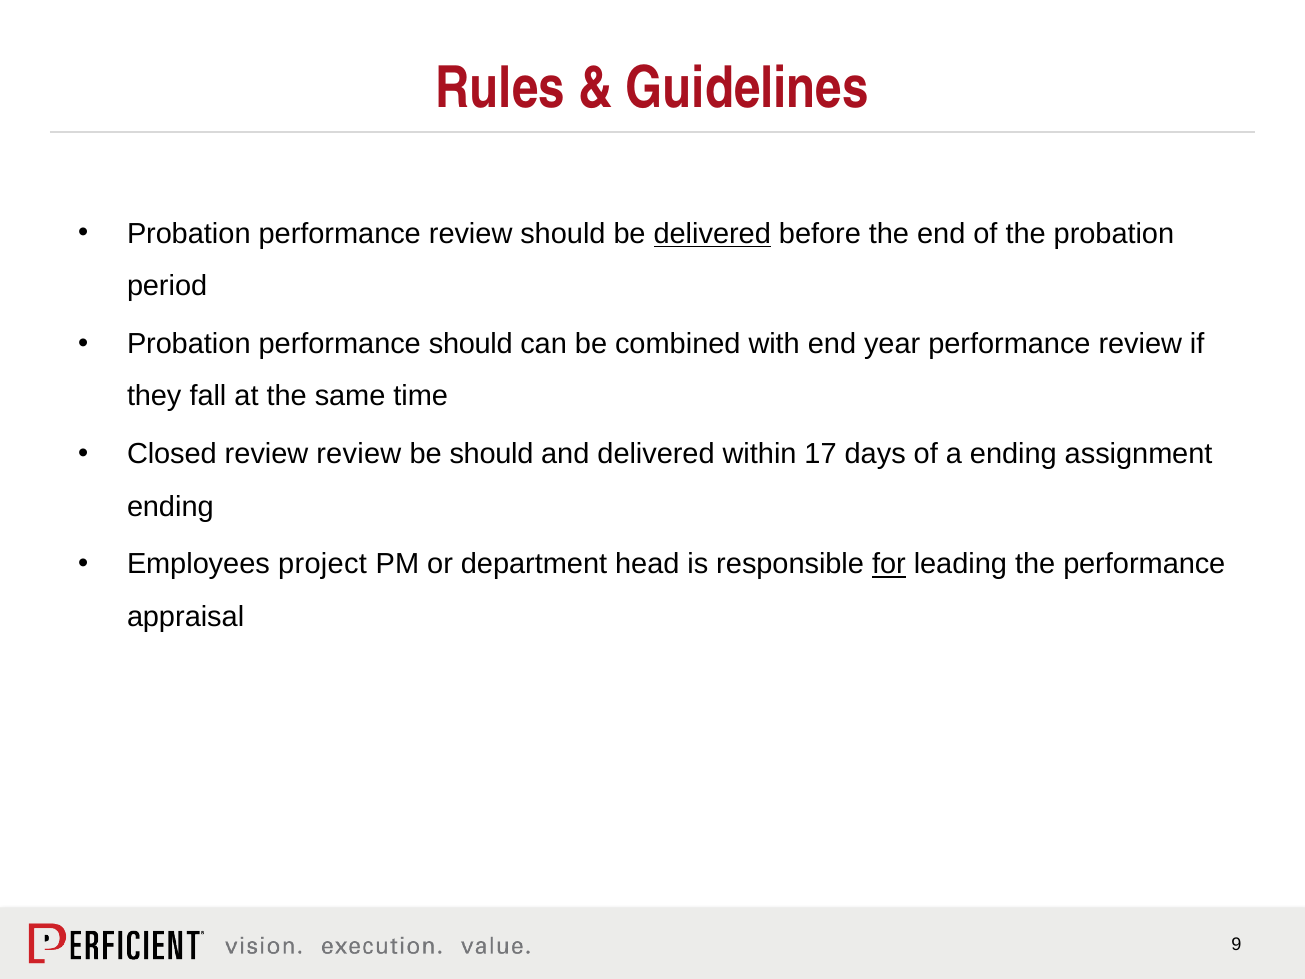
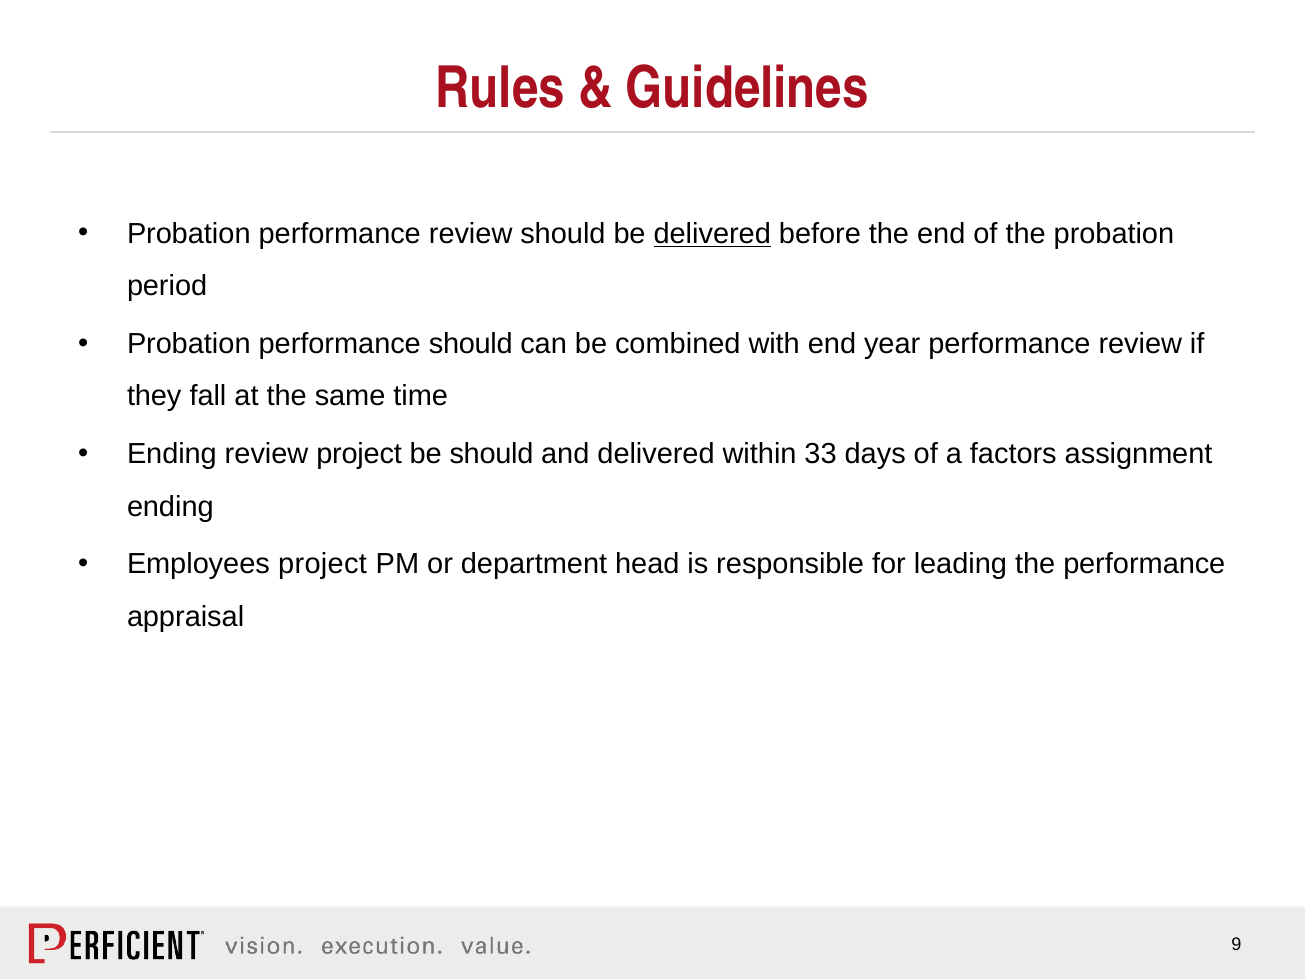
Closed: Closed -> Ending (172, 454)
review review: review -> project (359, 454)
17: 17 -> 33 (821, 454)
a ending: ending -> factors (1013, 454)
for underline: present -> none (889, 564)
